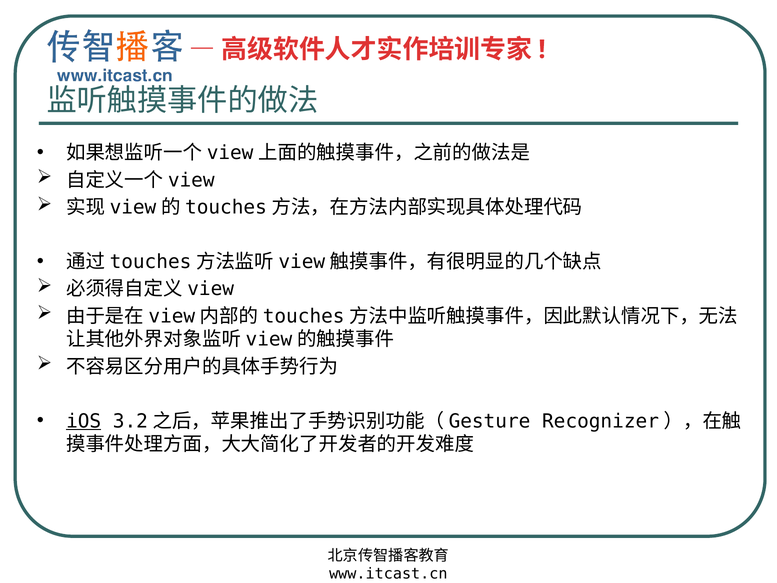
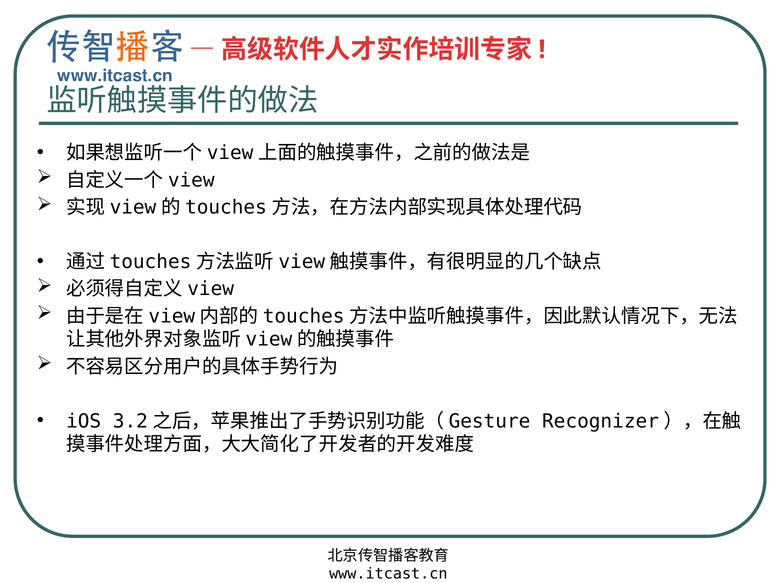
iOS underline: present -> none (84, 421)
